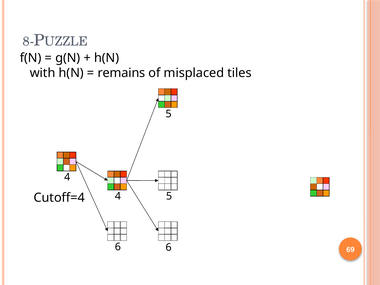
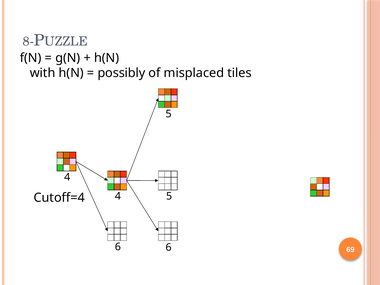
remains: remains -> possibly (121, 73)
